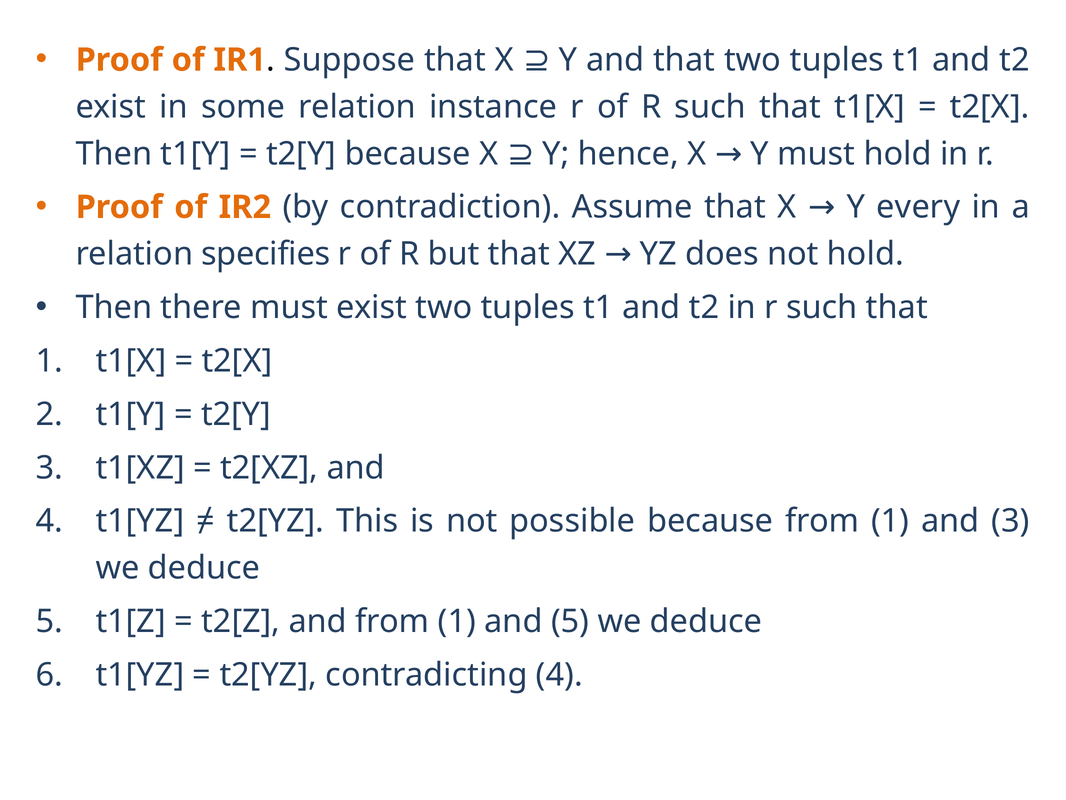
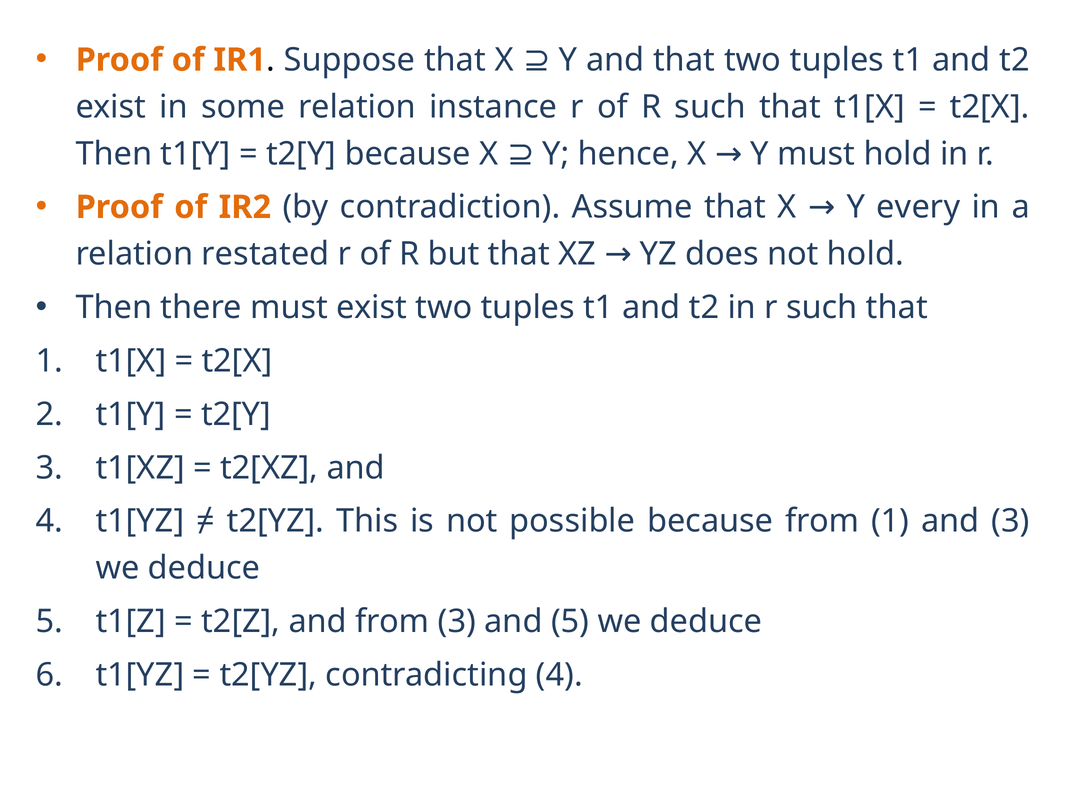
specifies: specifies -> restated (265, 254)
and from 1: 1 -> 3 (457, 621)
